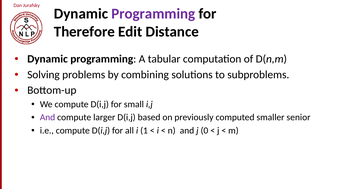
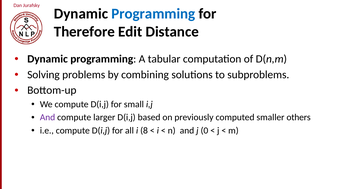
Programming colour: purple -> blue (153, 14)
senior: senior -> others (299, 118)
1: 1 -> 8 (144, 131)
